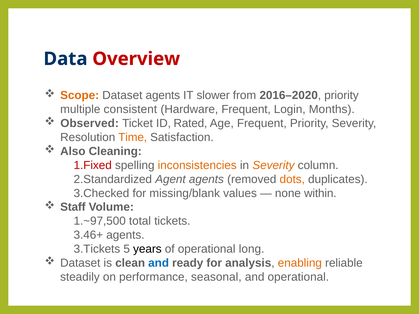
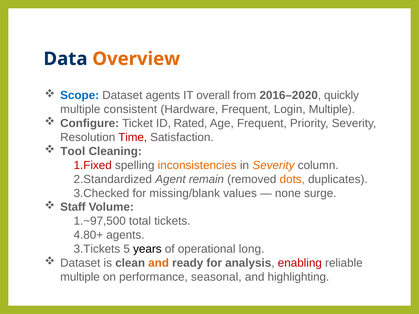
Overview colour: red -> orange (136, 59)
Scope colour: orange -> blue (80, 96)
slower: slower -> overall (213, 96)
2016–2020 priority: priority -> quickly (342, 96)
Login Months: Months -> Multiple (332, 109)
Observed: Observed -> Configure (90, 123)
Time colour: orange -> red (133, 137)
Also: Also -> Tool (73, 151)
Agent agents: agents -> remain (206, 179)
within: within -> surge (320, 193)
3.46+: 3.46+ -> 4.80+ (88, 235)
and colour: blue -> orange (159, 263)
enabling colour: orange -> red (300, 263)
steadily: steadily -> multiple (80, 277)
and operational: operational -> highlighting (298, 277)
